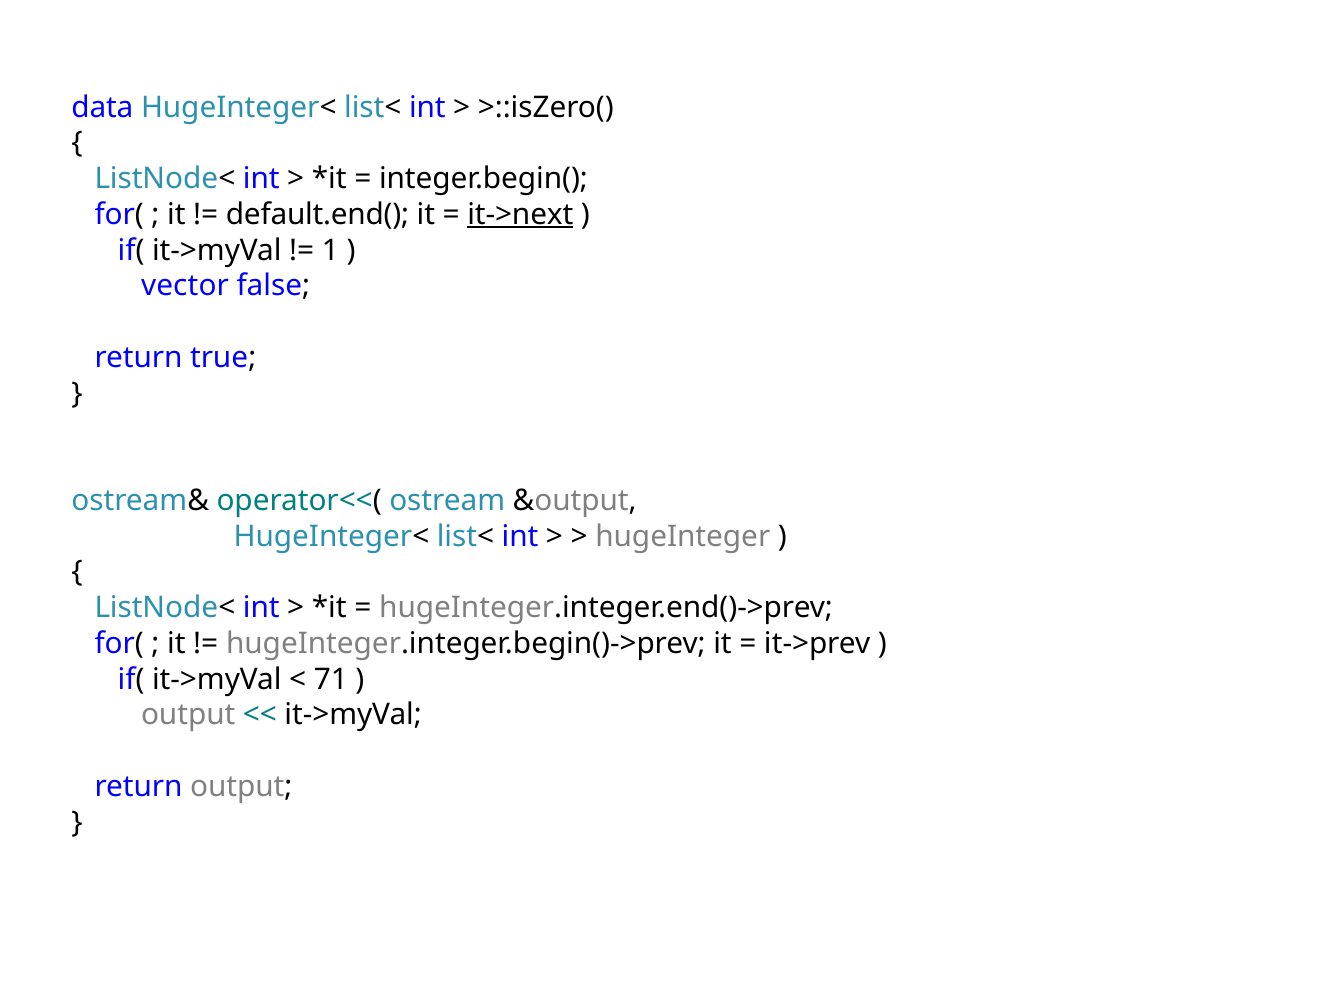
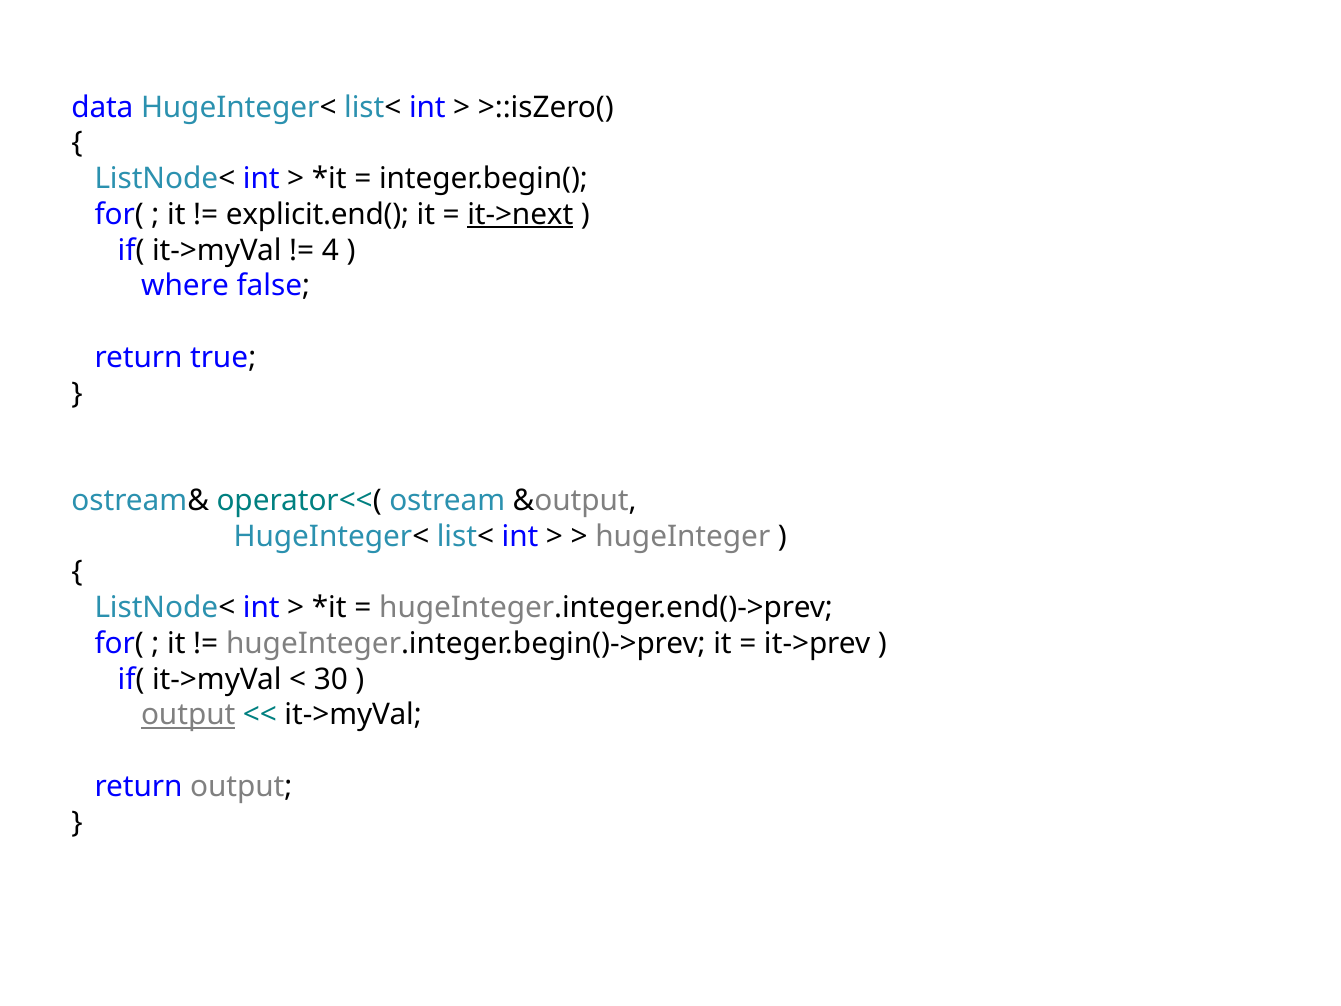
default.end(: default.end( -> explicit.end( (318, 214)
1: 1 -> 4 (330, 250)
vector: vector -> where (185, 286)
71: 71 -> 30 (331, 679)
output underline: none -> present (188, 715)
